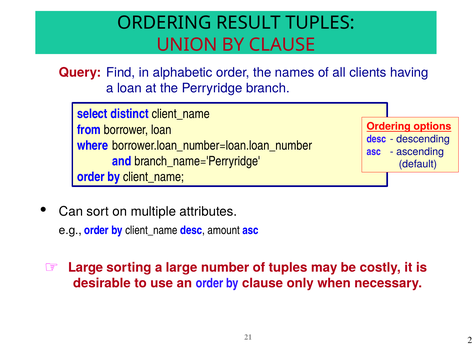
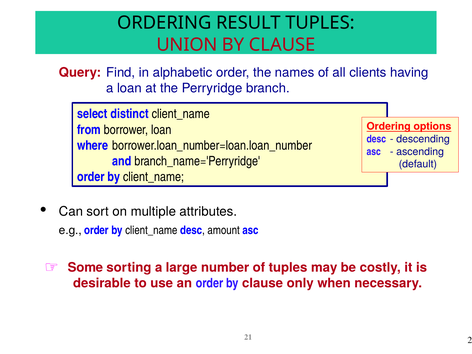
Large: Large -> Some (86, 267)
